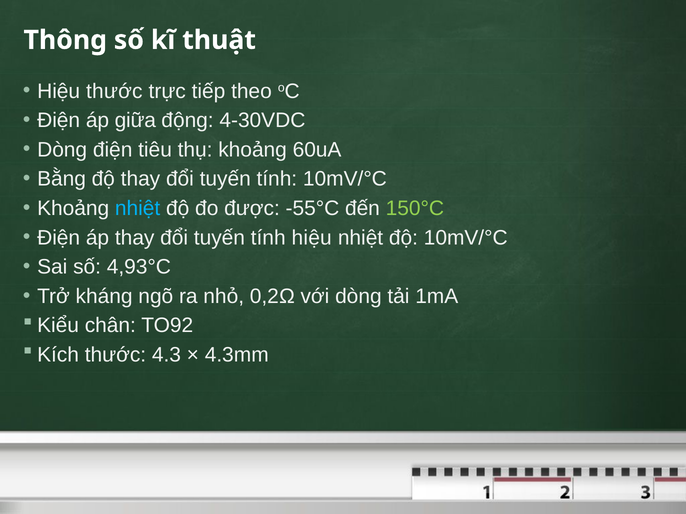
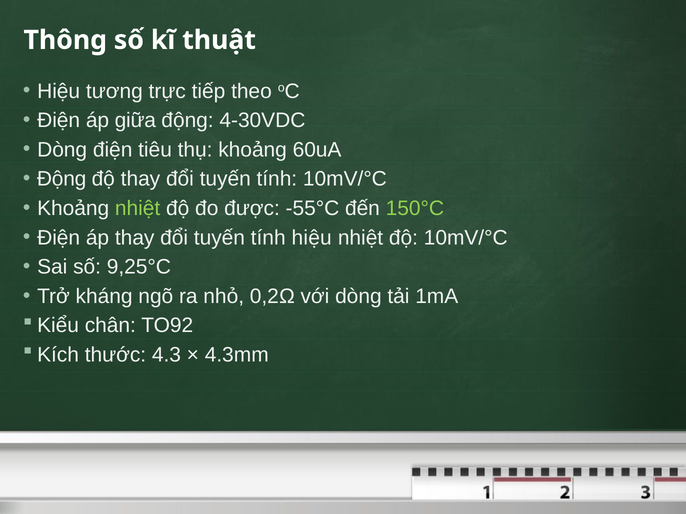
Hiệu thước: thước -> tương (114, 91)
Bằng: Bằng -> Động (62, 179)
nhiệt colour: light blue -> light green (138, 209)
4,93°C: 4,93°C -> 9,25°C (139, 267)
